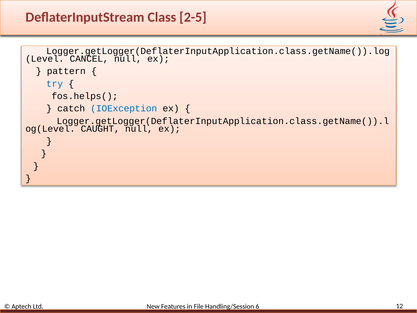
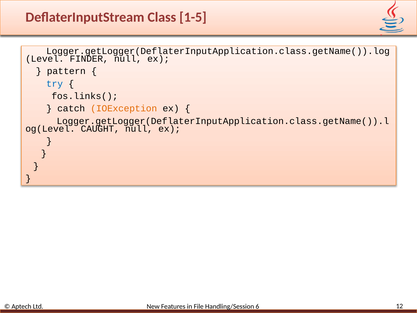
2-5: 2-5 -> 1-5 (193, 17)
CANCEL: CANCEL -> FINDER (89, 59)
fos.helps(: fos.helps( -> fos.links( (85, 96)
IOException colour: blue -> orange (124, 108)
